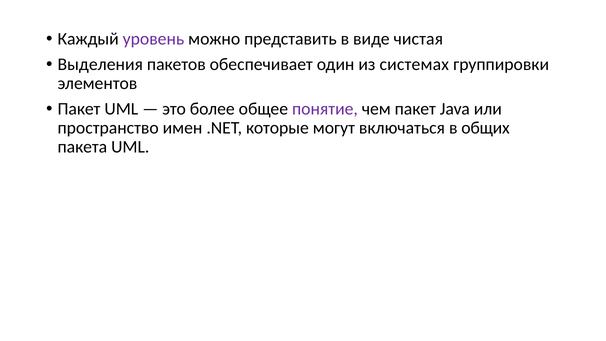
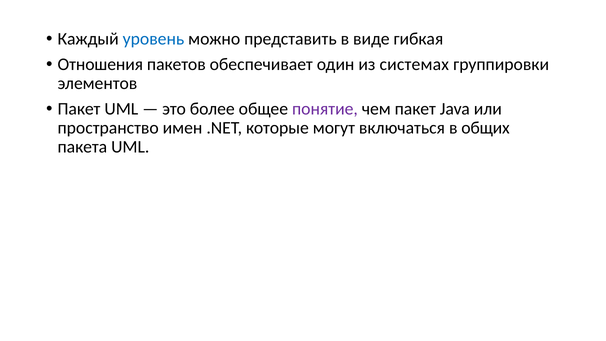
уровень colour: purple -> blue (153, 39)
чистая: чистая -> гибкая (418, 39)
Выделения: Выделения -> Отношения (100, 64)
